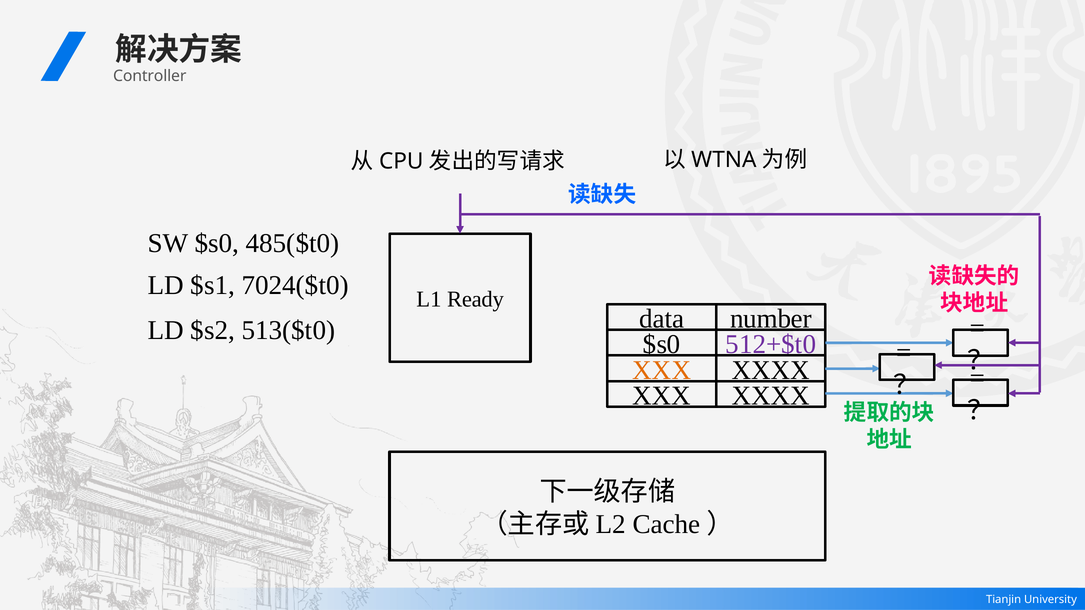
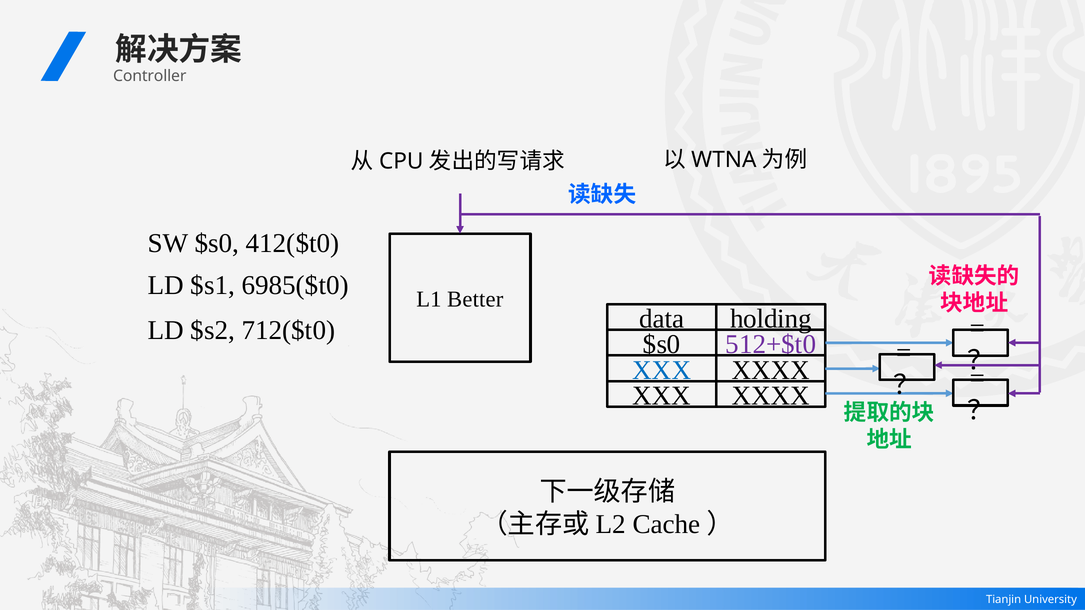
485($t0: 485($t0 -> 412($t0 (293, 243)
7024($t0: 7024($t0 -> 6985($t0 (295, 285)
Ready: Ready -> Better (475, 299)
number: number -> holding (771, 319)
513($t0: 513($t0 -> 712($t0 (288, 330)
XXX colour: orange -> blue (662, 370)
